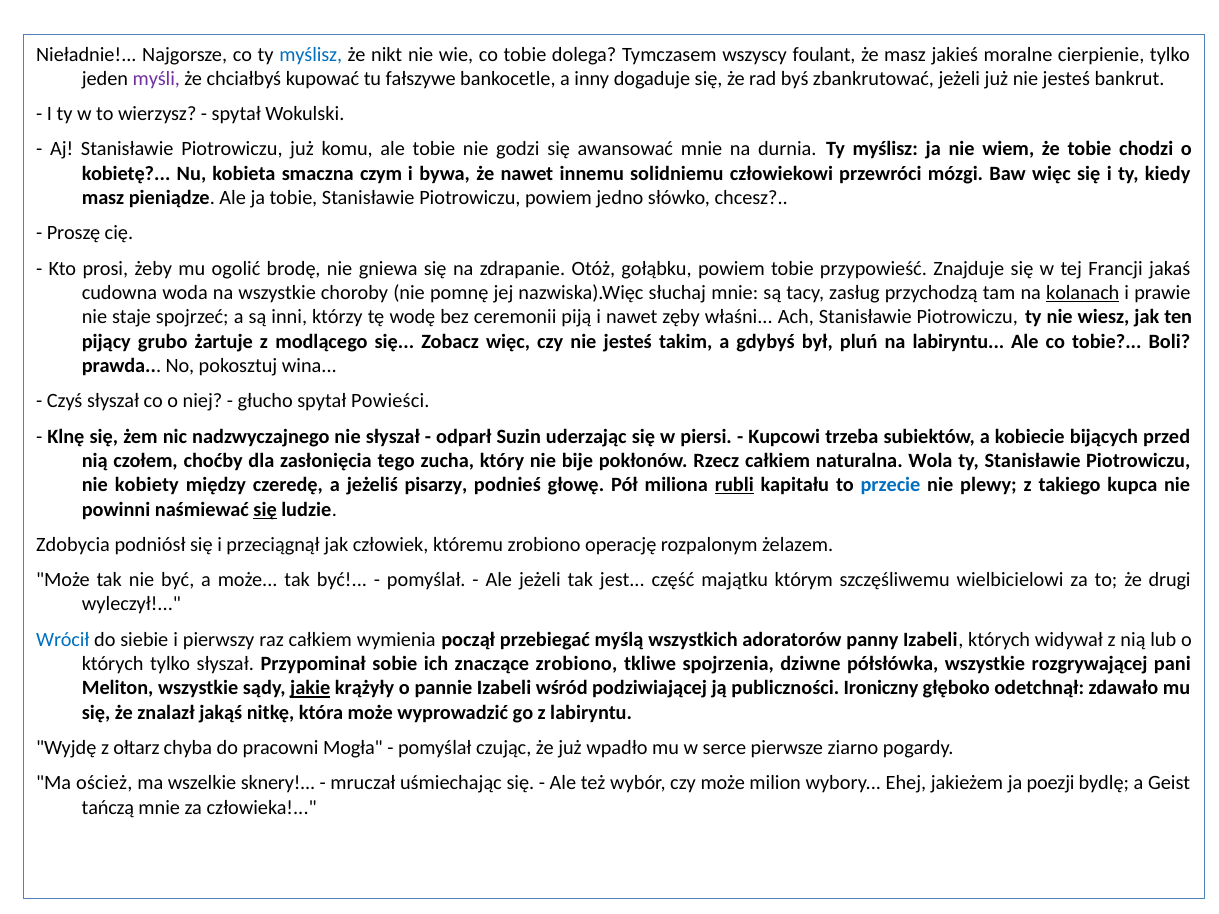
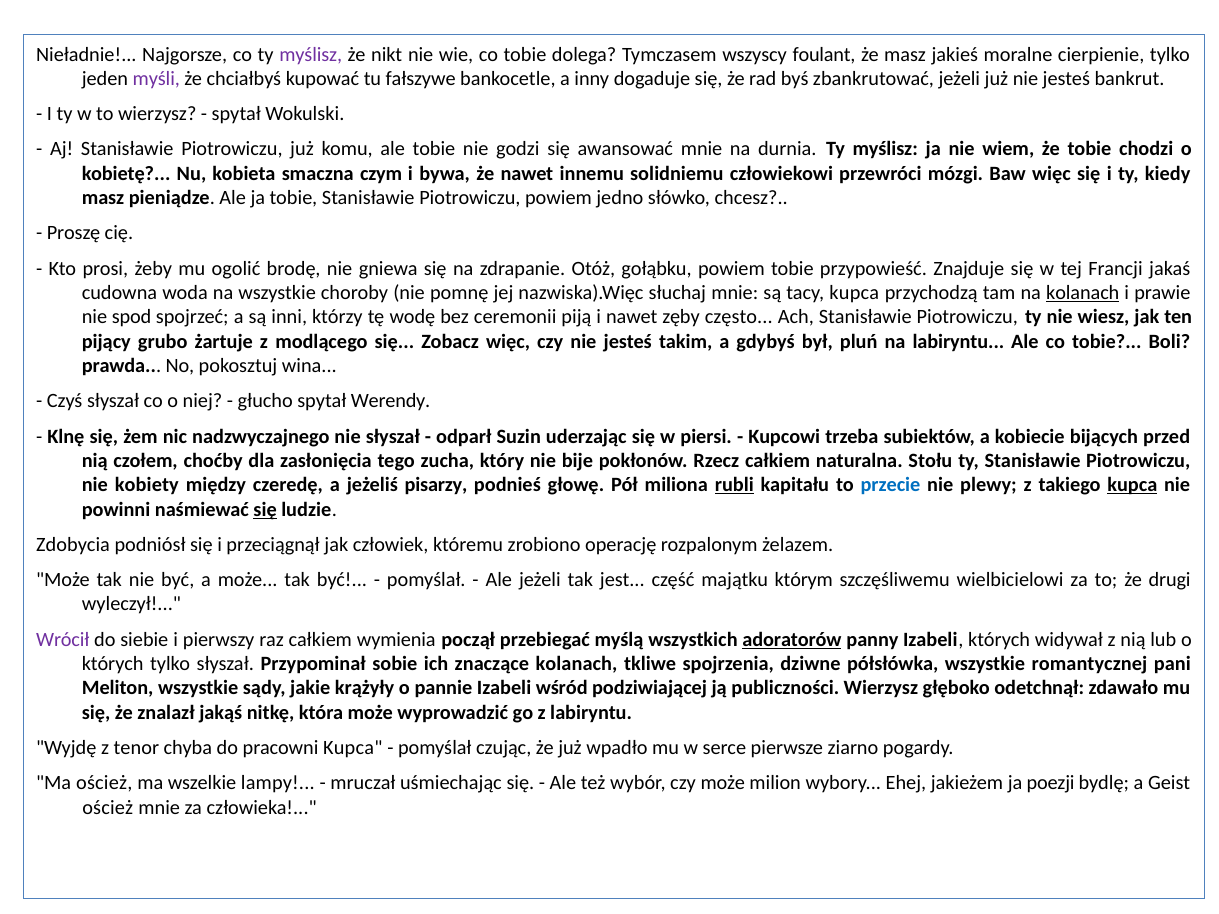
myślisz colour: blue -> purple (311, 54)
tacy zasług: zasług -> kupca (854, 293)
staje: staje -> spod (132, 317)
właśni: właśni -> często (739, 317)
Powieści: Powieści -> Werendy (391, 401)
Wola: Wola -> Stołu (930, 461)
kupca underline: none -> present (1132, 485)
Wrócił colour: blue -> purple (63, 640)
adoratorów underline: none -> present (792, 640)
znaczące zrobiono: zrobiono -> kolanach (577, 664)
rozgrywającej: rozgrywającej -> romantycznej (1089, 664)
jakie underline: present -> none (310, 688)
publiczności Ironiczny: Ironiczny -> Wierzysz (881, 688)
ołtarz: ołtarz -> tenor (136, 748)
pracowni Mogła: Mogła -> Kupca (353, 748)
sknery: sknery -> lampy (278, 783)
tańczą: tańczą -> oścież (108, 808)
